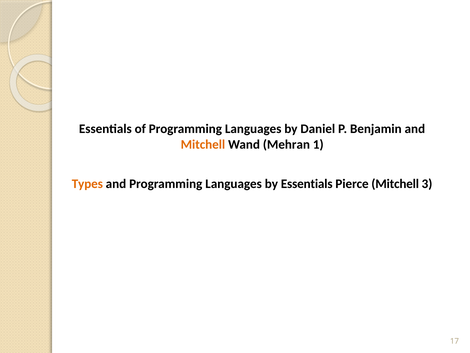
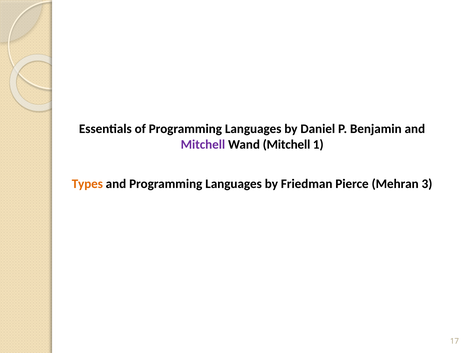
Mitchell colour: orange -> purple (203, 144)
Wand Mehran: Mehran -> Mitchell (286, 144)
by Essentials: Essentials -> Friedman (307, 183)
Pierce Mitchell: Mitchell -> Mehran (395, 183)
